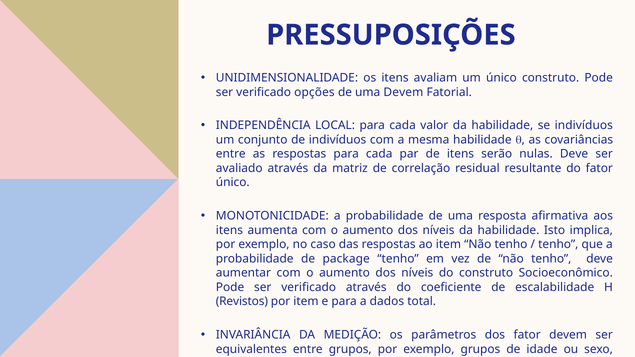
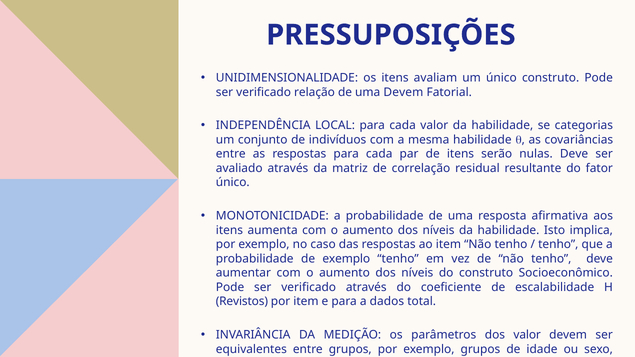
opções: opções -> relação (315, 92)
se indivíduos: indivíduos -> categorias (584, 125)
de package: package -> exemplo (346, 259)
dos fator: fator -> valor (527, 335)
